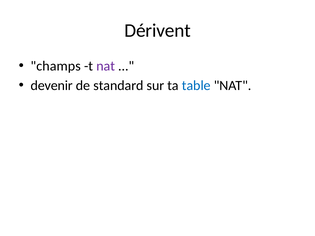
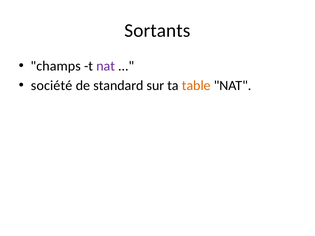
Dérivent: Dérivent -> Sortants (157, 30)
devenir: devenir -> société (52, 86)
table colour: blue -> orange (196, 86)
